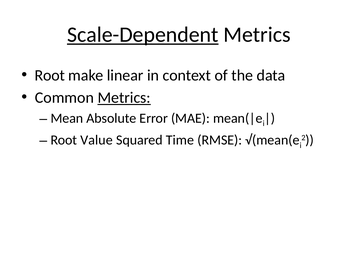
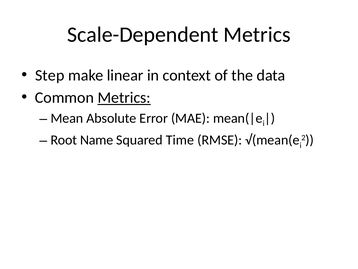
Scale-Dependent underline: present -> none (143, 35)
Root: Root -> Step (50, 75)
Value: Value -> Name (97, 140)
